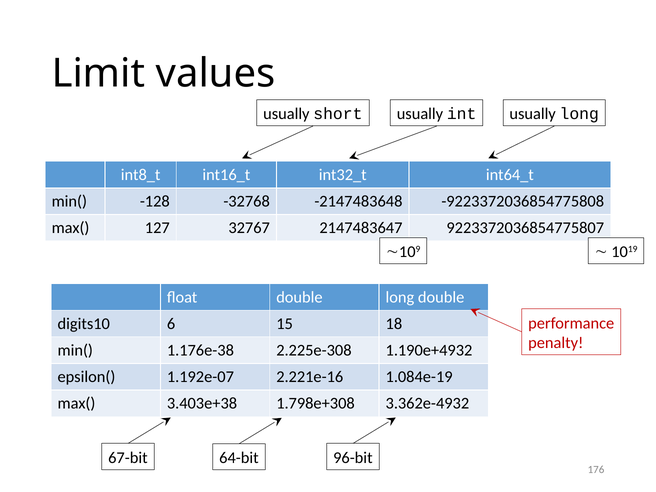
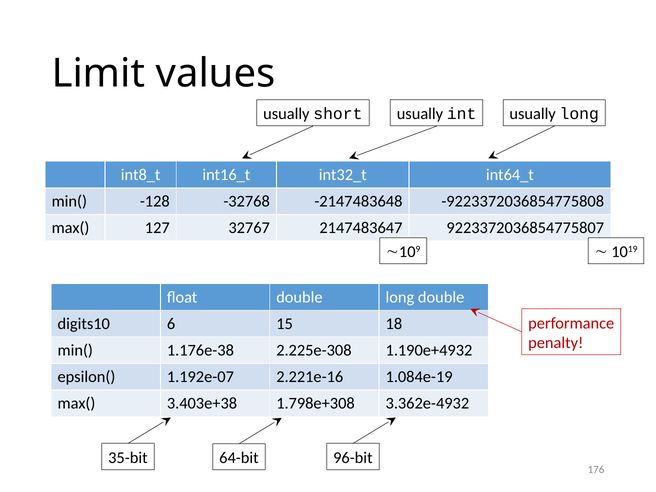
67-bit: 67-bit -> 35-bit (128, 458)
